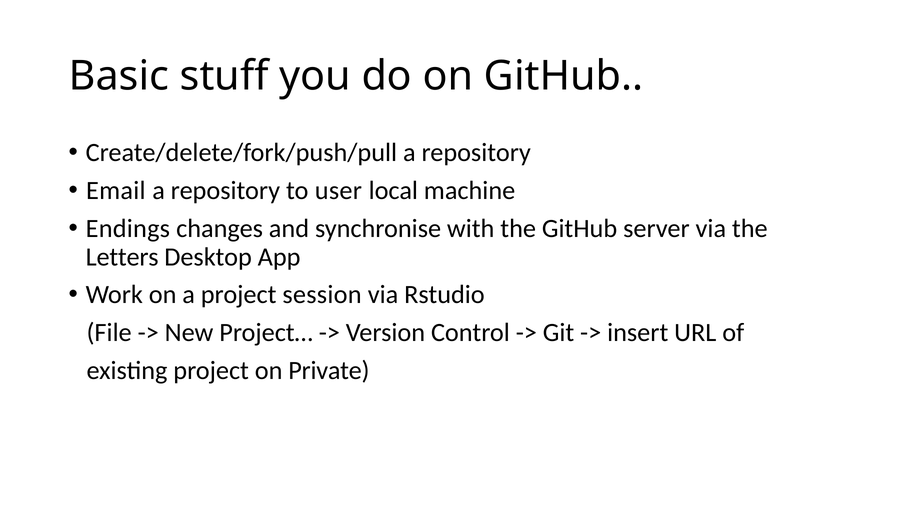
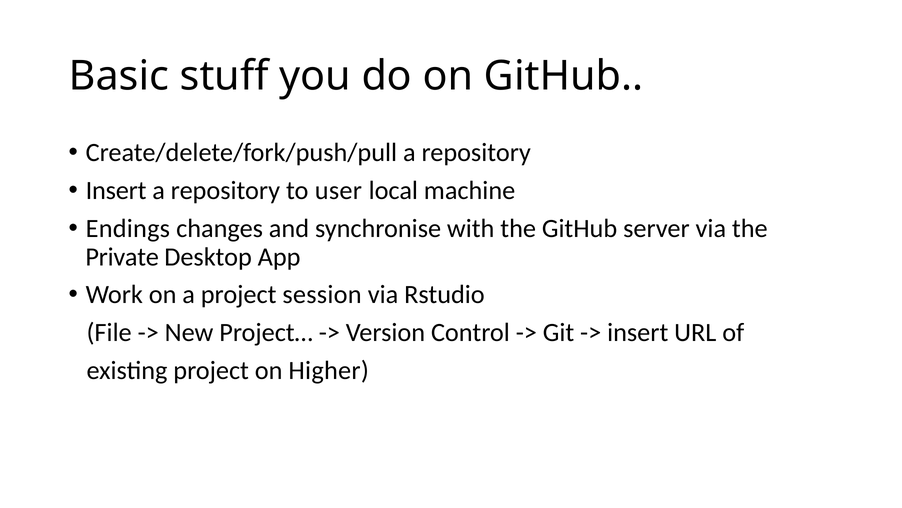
Email: Email -> Insert (116, 190)
Letters: Letters -> Private (122, 257)
Private: Private -> Higher (329, 370)
